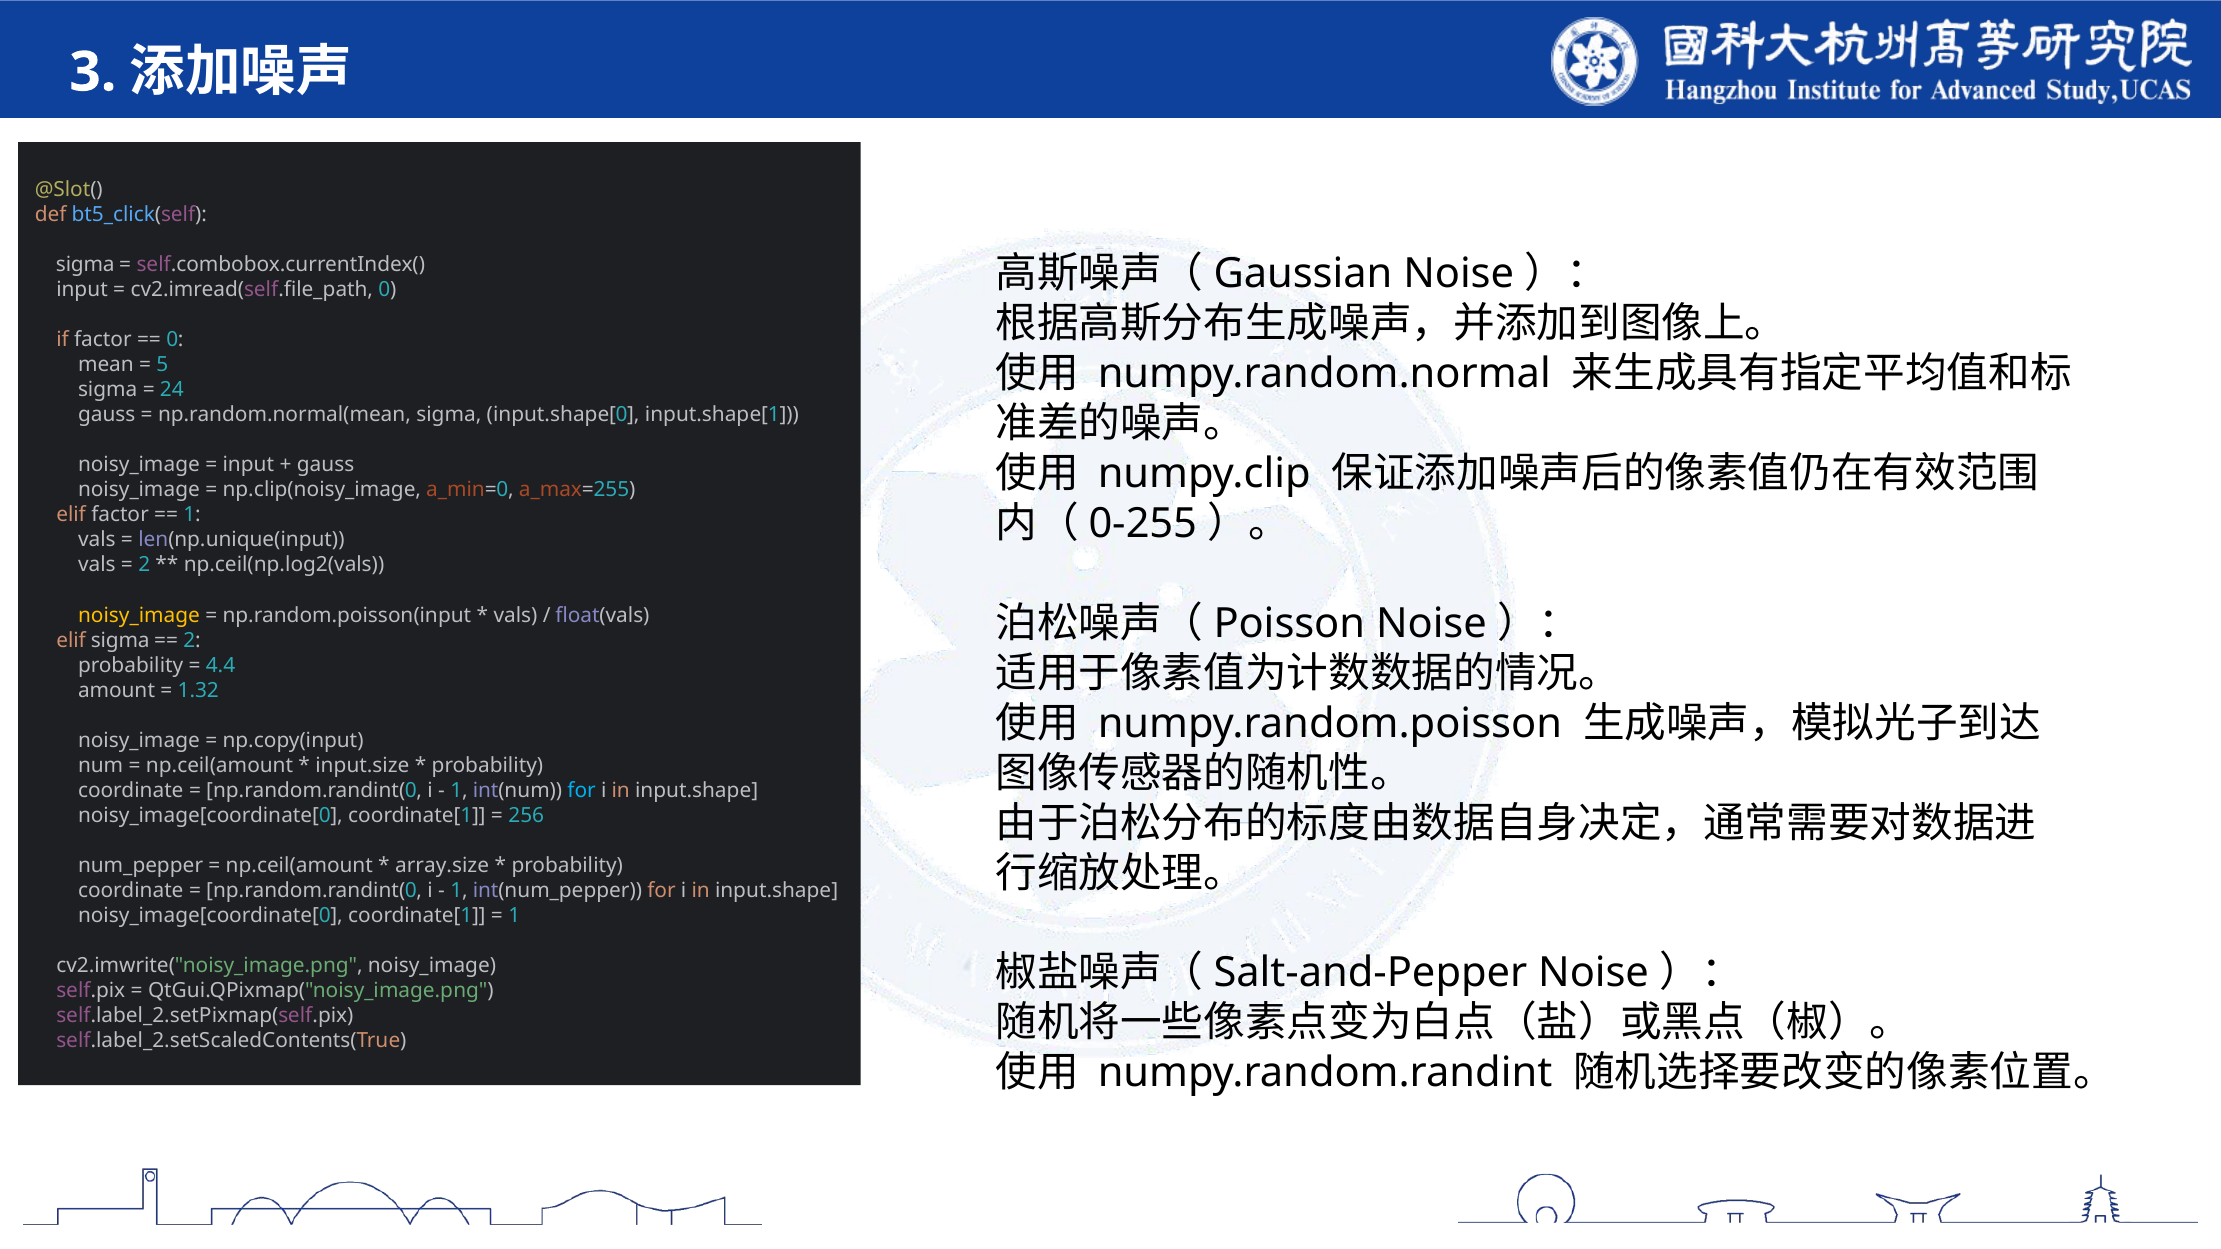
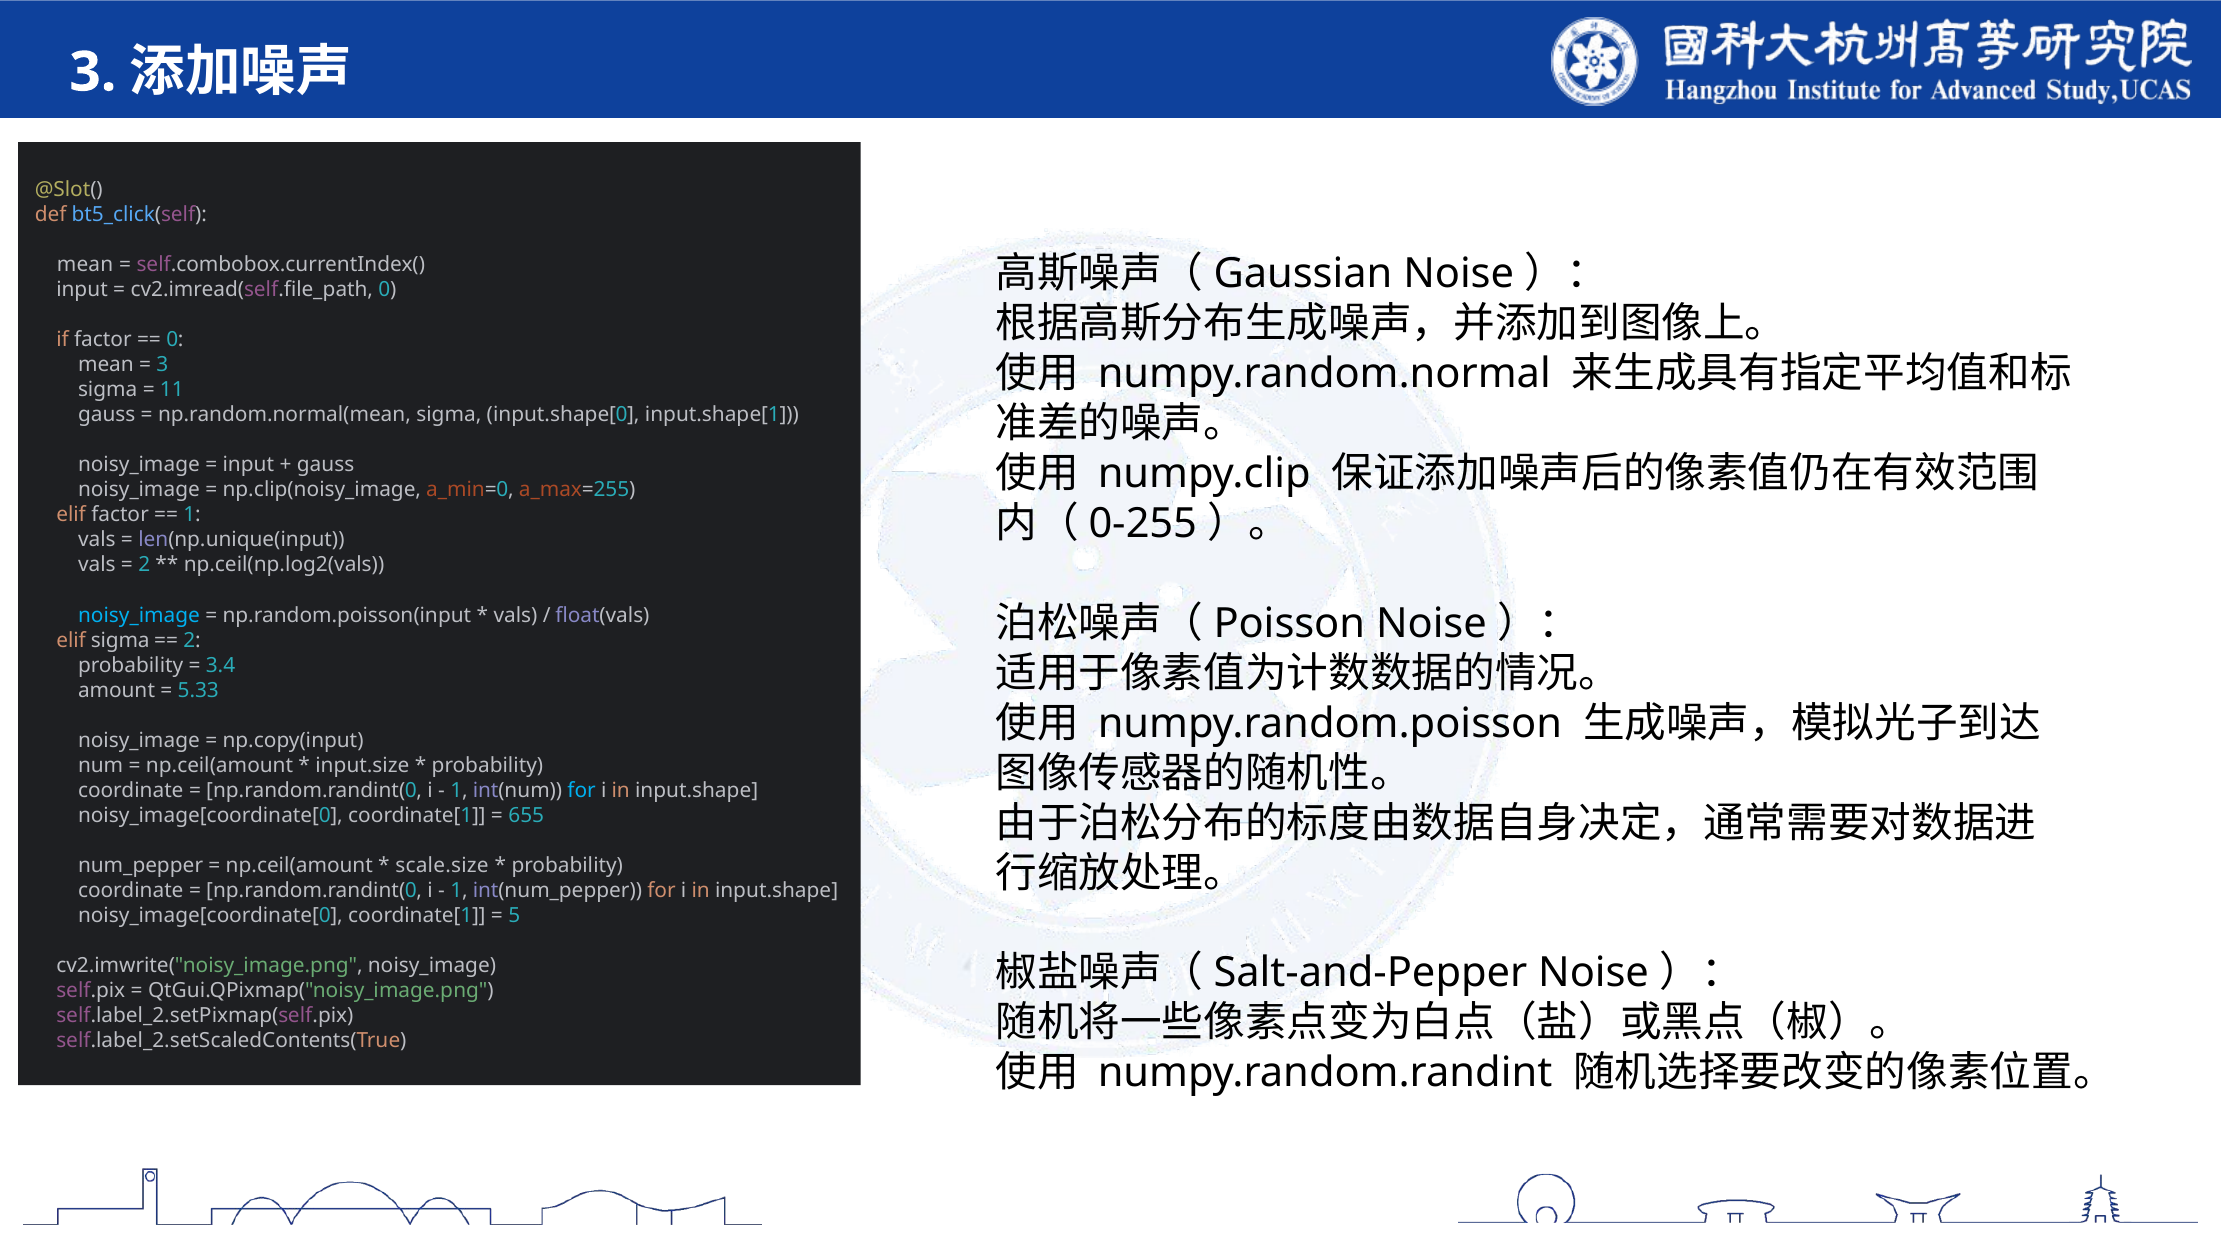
sigma: sigma -> mean (85, 265)
5: 5 -> 3 (162, 365)
24: 24 -> 11 (172, 390)
noisy_image colour: yellow -> light blue (139, 615)
4.4: 4.4 -> 3.4 (221, 665)
1.32: 1.32 -> 5.33 (198, 690)
256: 256 -> 655 (526, 816)
array.size: array.size -> scale.size (442, 866)
1: 1 -> 5 (514, 916)
